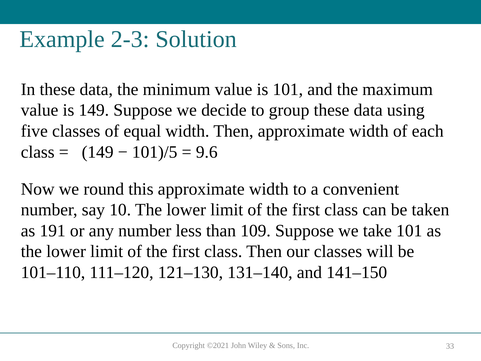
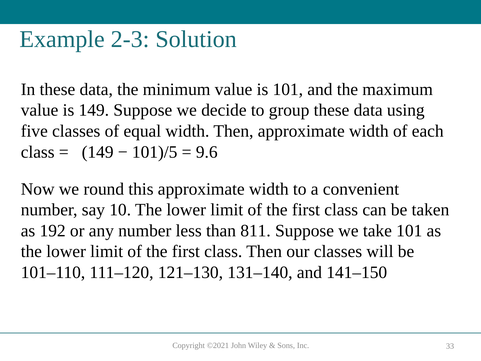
191: 191 -> 192 (53, 231)
109: 109 -> 811 (256, 231)
